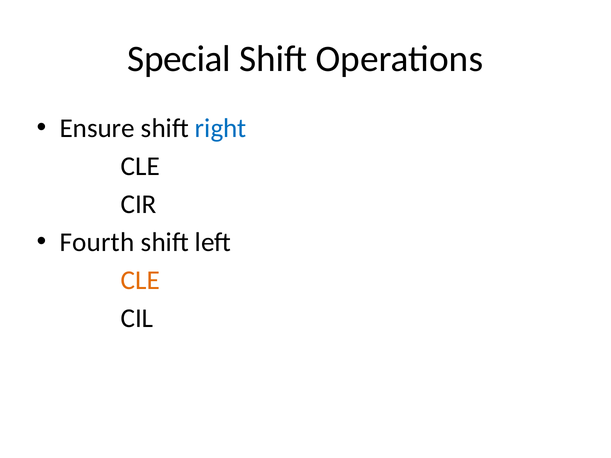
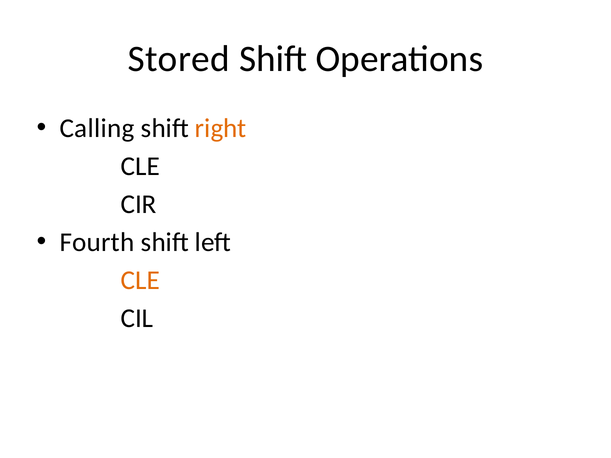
Special: Special -> Stored (179, 59)
Ensure: Ensure -> Calling (97, 128)
right colour: blue -> orange (221, 128)
